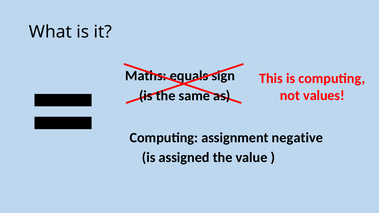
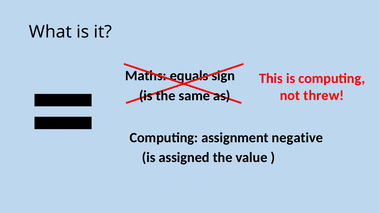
values: values -> threw (324, 96)
